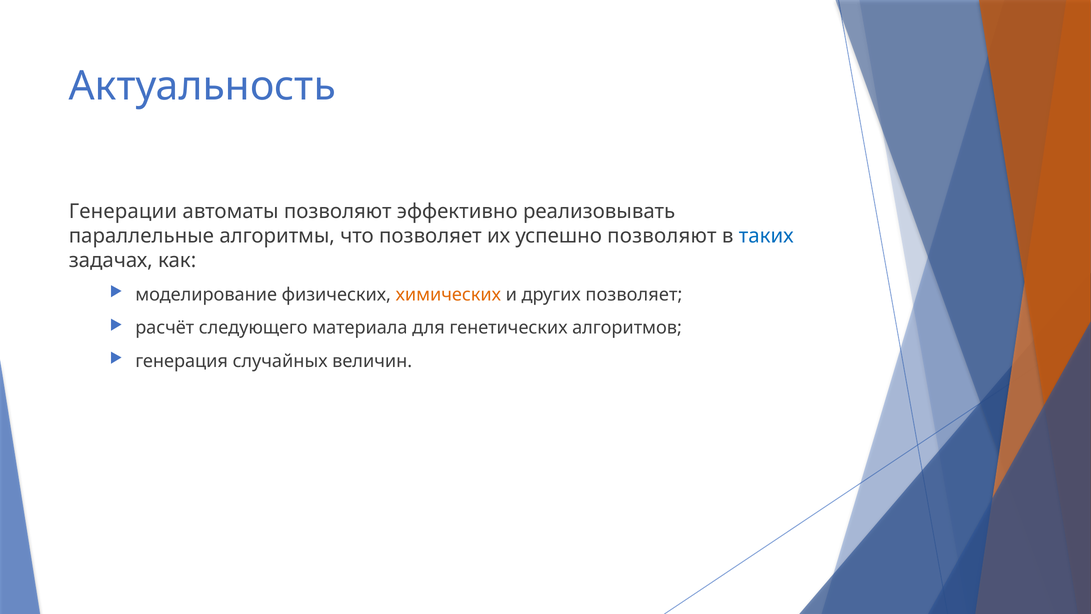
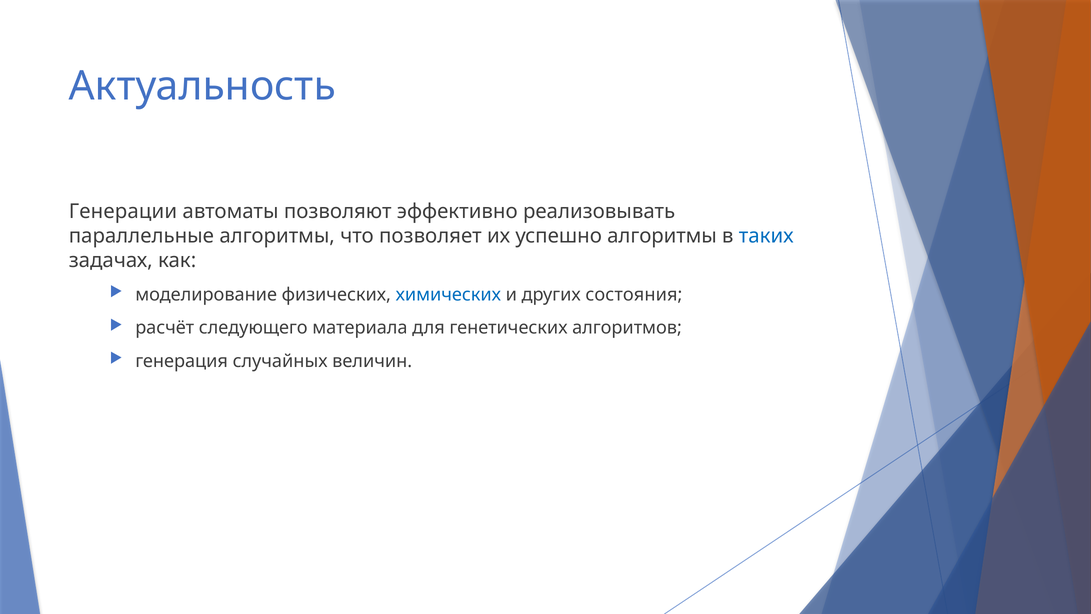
успешно позволяют: позволяют -> алгоритмы (662, 236)
химических colour: orange -> blue (448, 295)
других позволяет: позволяет -> состояния (634, 295)
